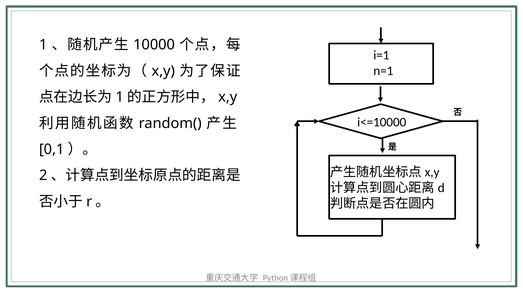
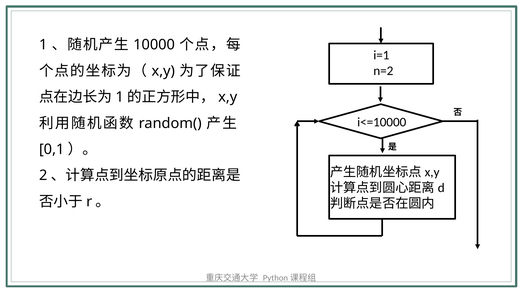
n=1: n=1 -> n=2 (383, 71)
